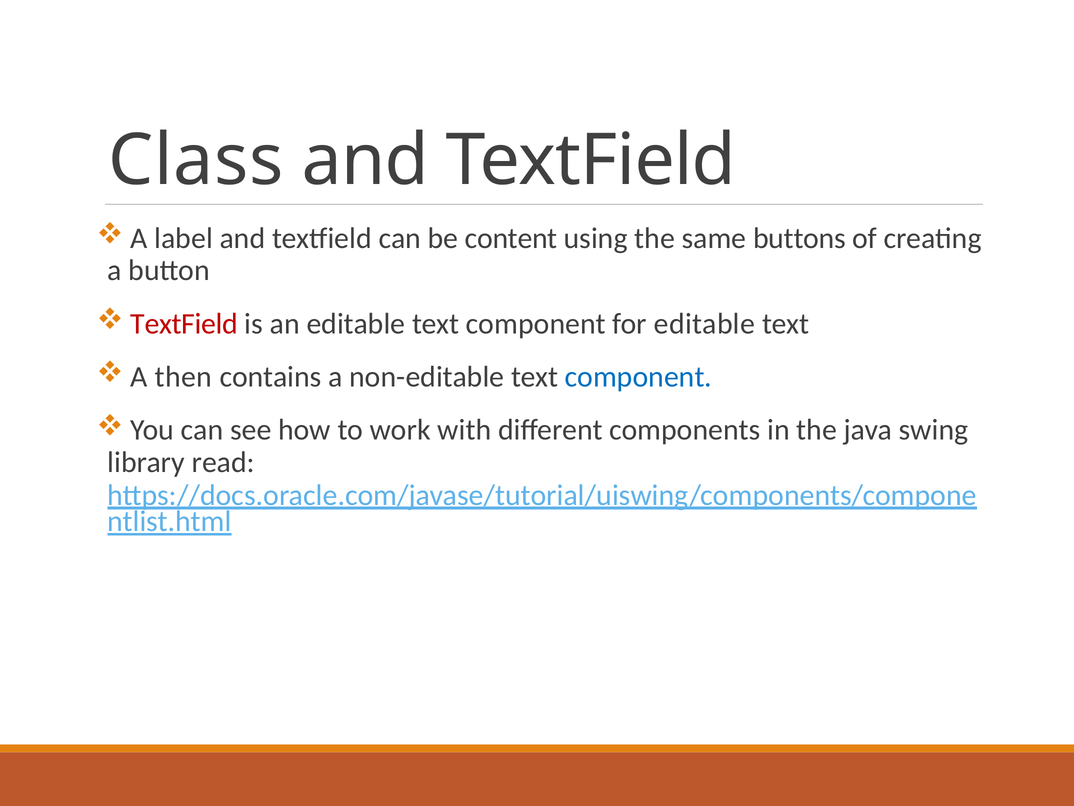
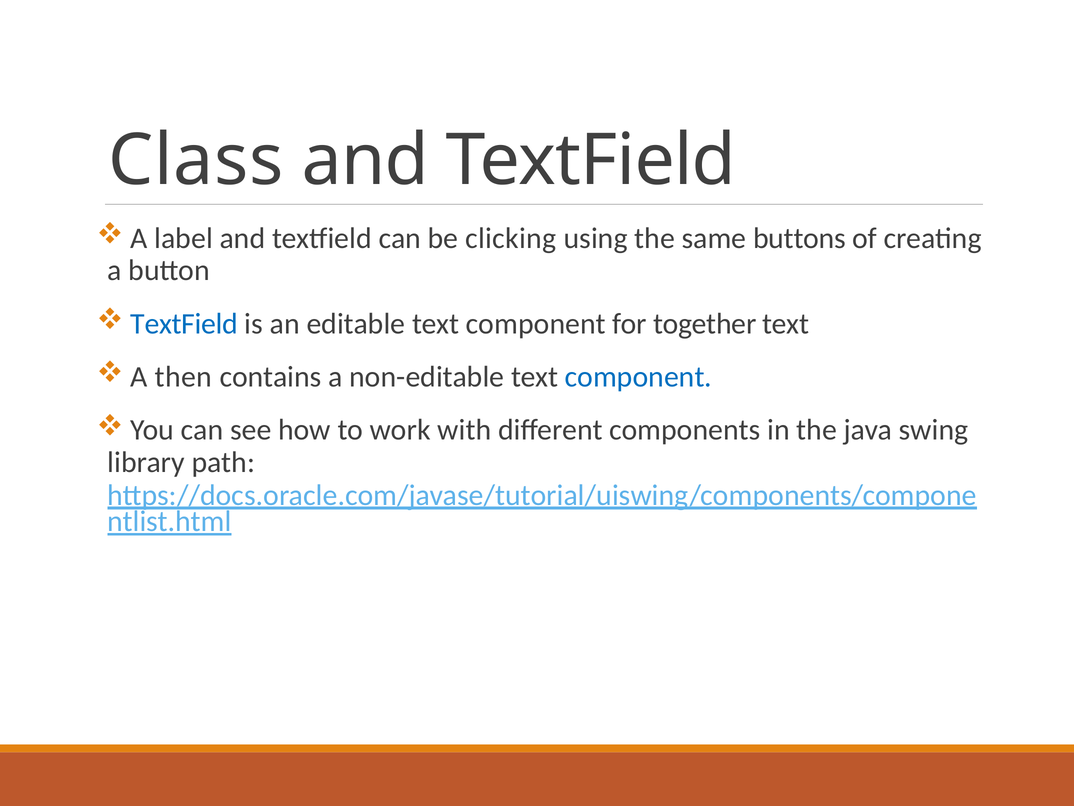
content: content -> clicking (511, 238)
TextField colour: red -> blue (184, 324)
for editable: editable -> together (705, 324)
read: read -> path (223, 462)
